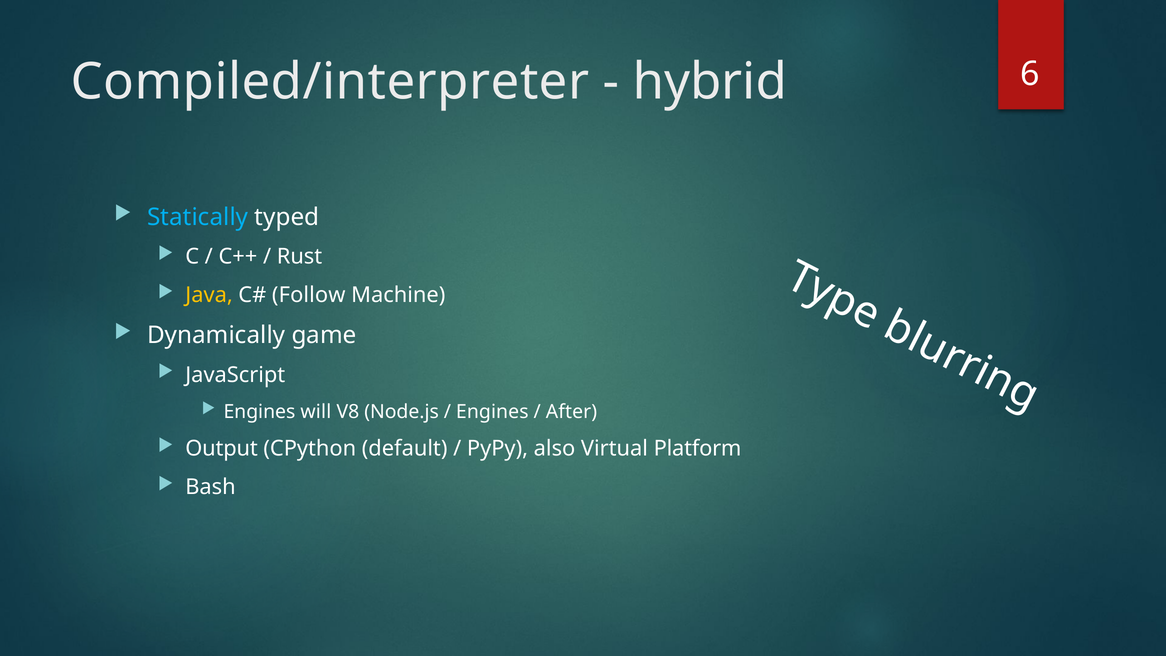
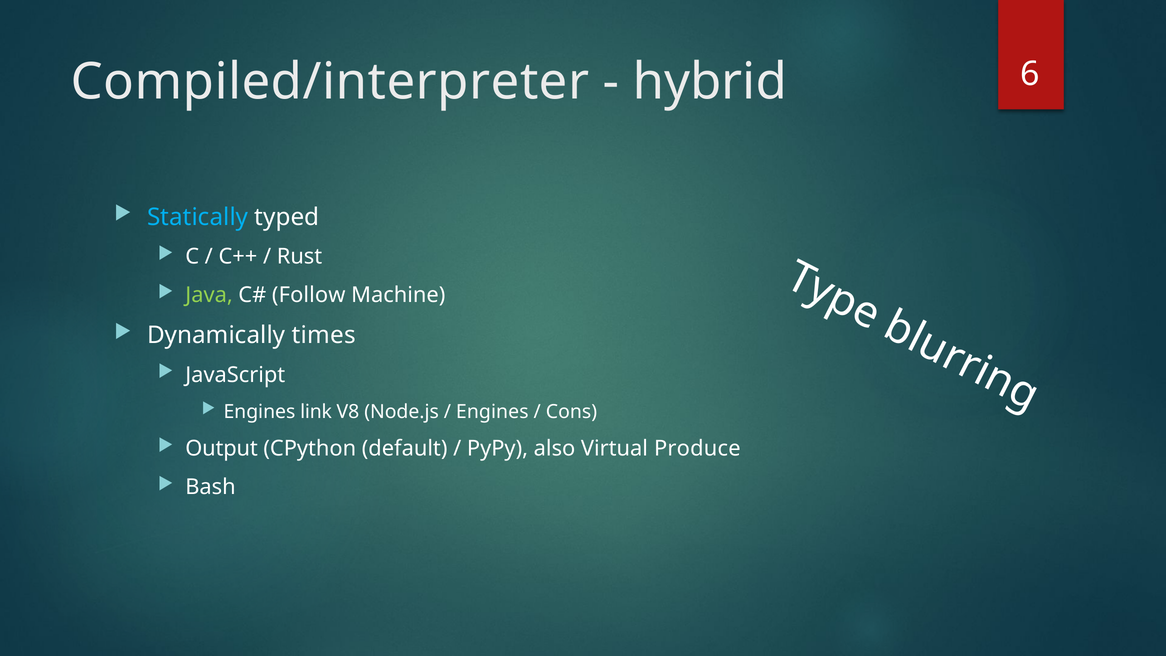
Java colour: yellow -> light green (209, 295)
game: game -> times (324, 335)
will: will -> link (316, 412)
After: After -> Cons (571, 412)
Platform: Platform -> Produce (697, 449)
